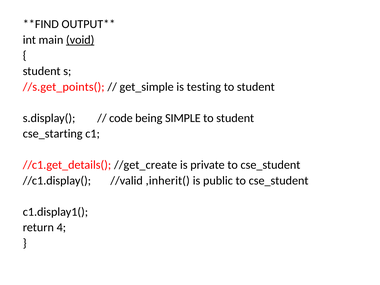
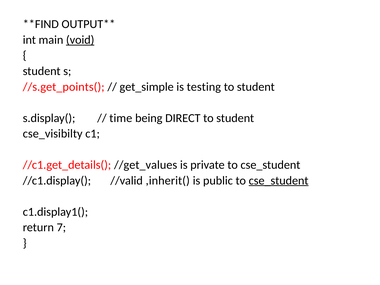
code: code -> time (121, 118)
SIMPLE: SIMPLE -> DIRECT (183, 118)
cse_starting: cse_starting -> cse_visibilty (53, 134)
//get_create: //get_create -> //get_values (146, 165)
cse_student underline: none -> present (279, 181)
4: 4 -> 7 (61, 227)
